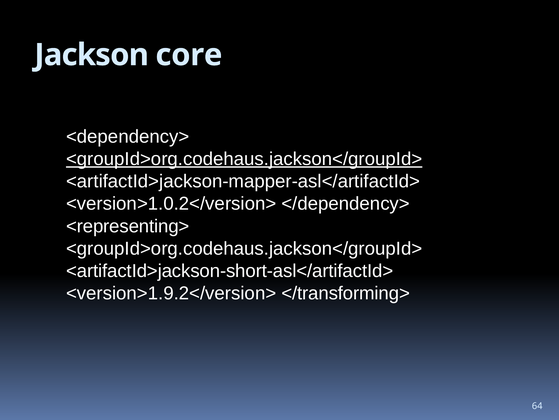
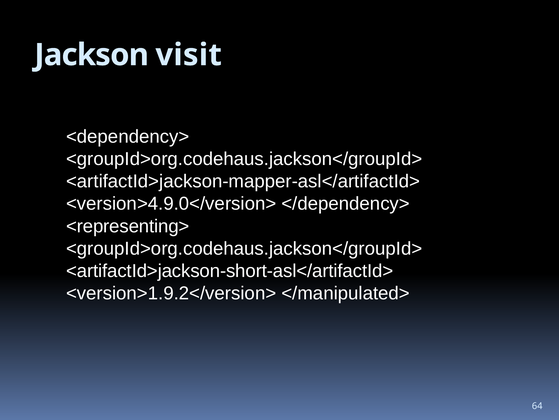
core: core -> visit (189, 55)
<groupId>org.codehaus.jackson</groupId> underline: present -> none (244, 159)
<version>1.0.2</version>: <version>1.0.2</version> -> <version>4.9.0</version> (171, 203)
</transforming>: </transforming> -> </manipulated> (346, 293)
